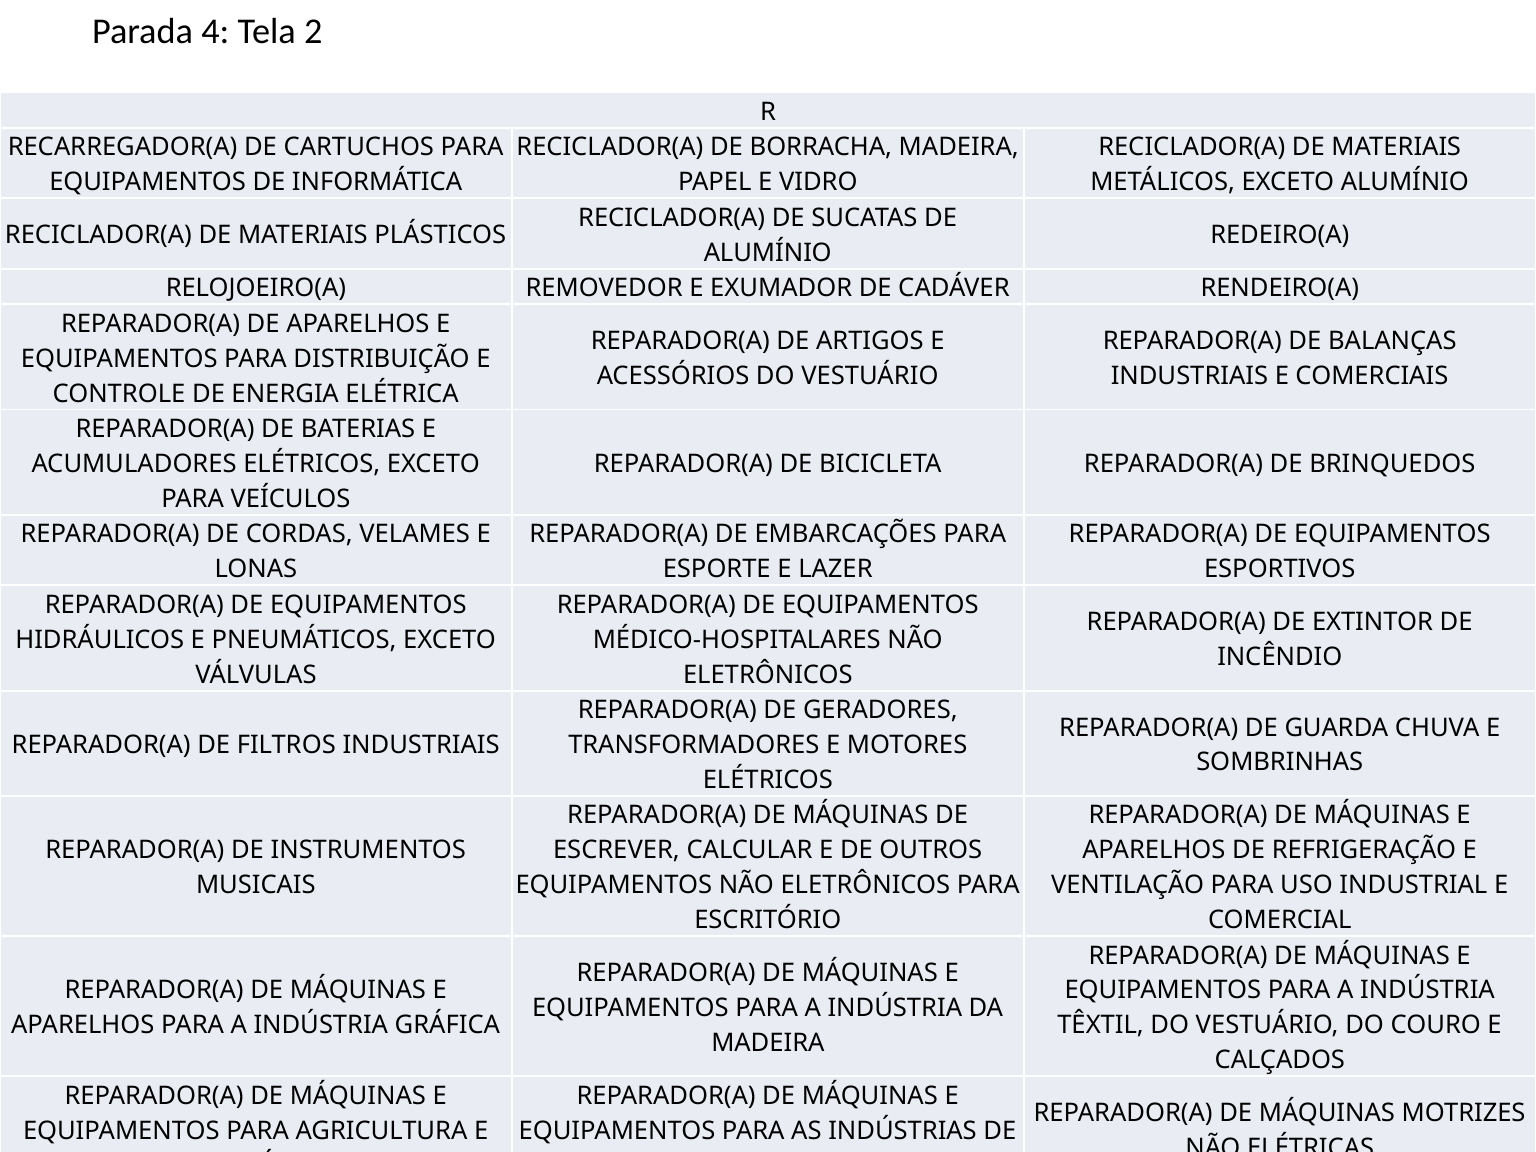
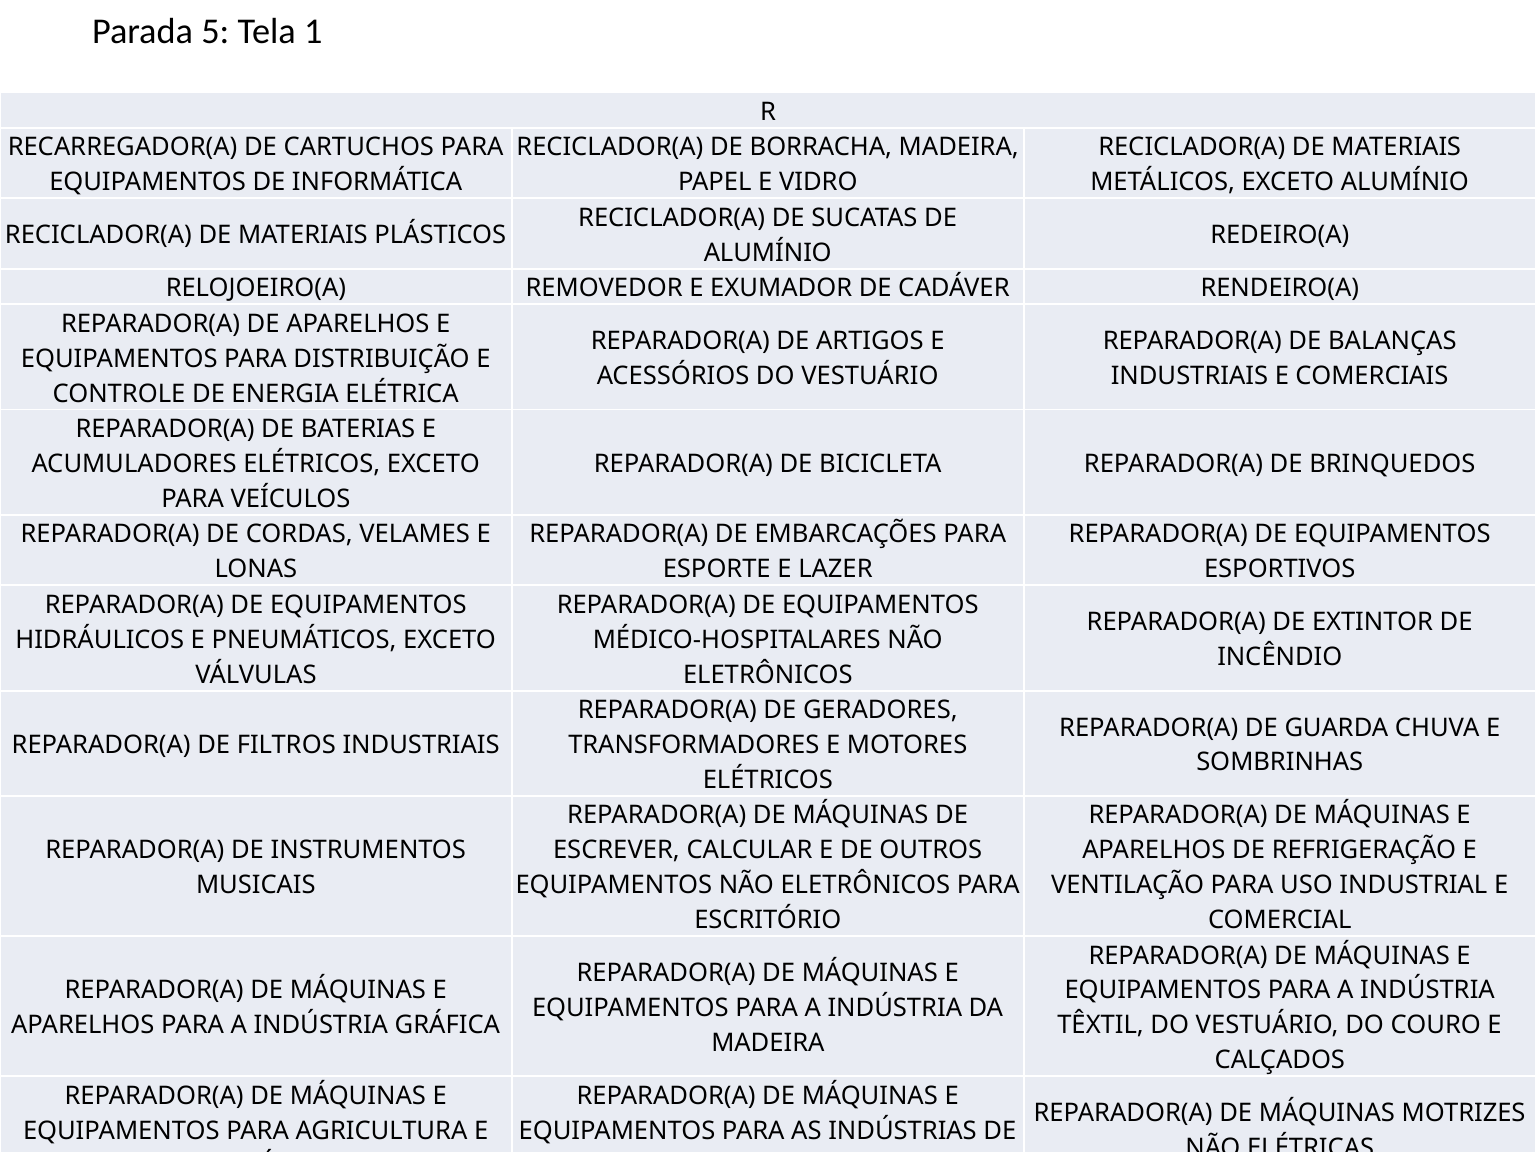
4: 4 -> 5 (215, 32)
2: 2 -> 1 (313, 32)
